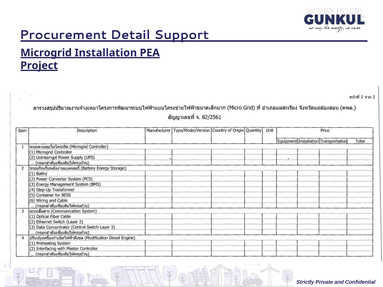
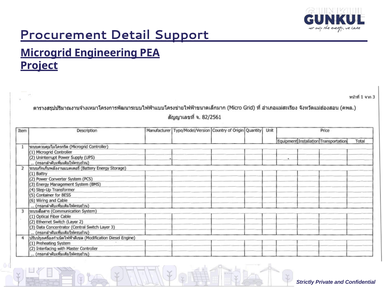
Installation: Installation -> Engineering (106, 53)
